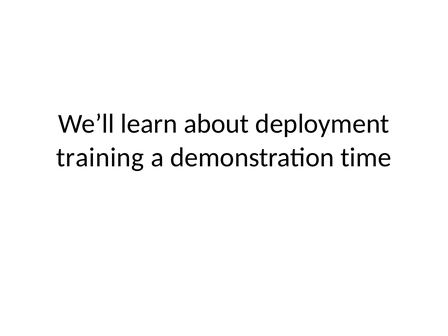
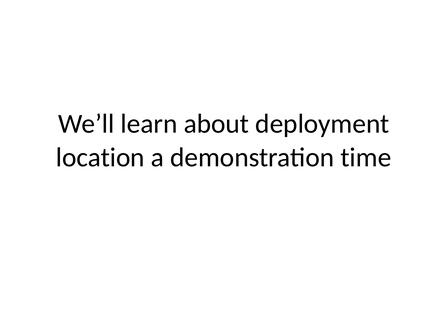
training: training -> location (100, 157)
